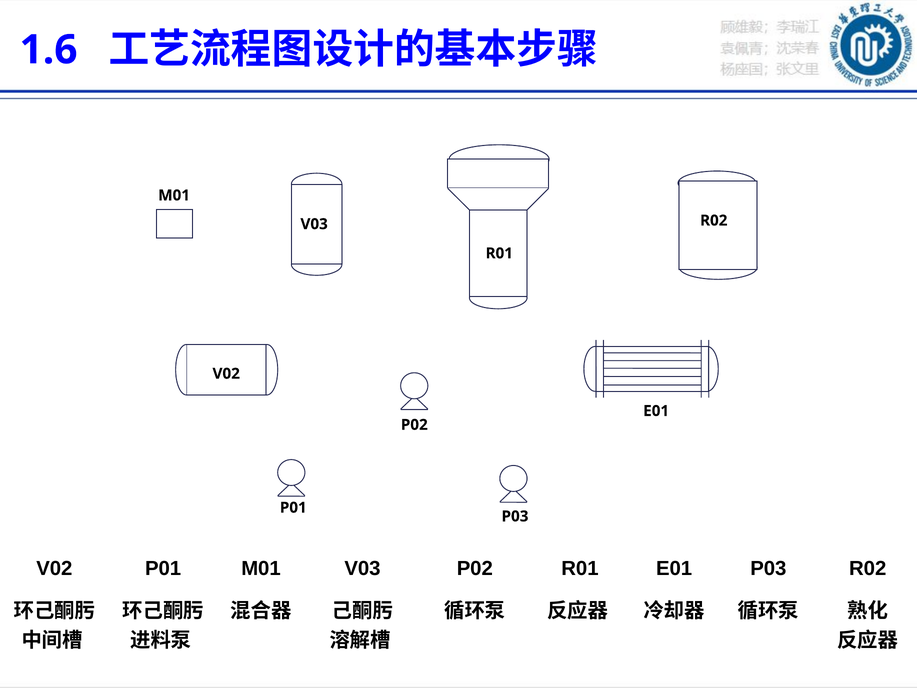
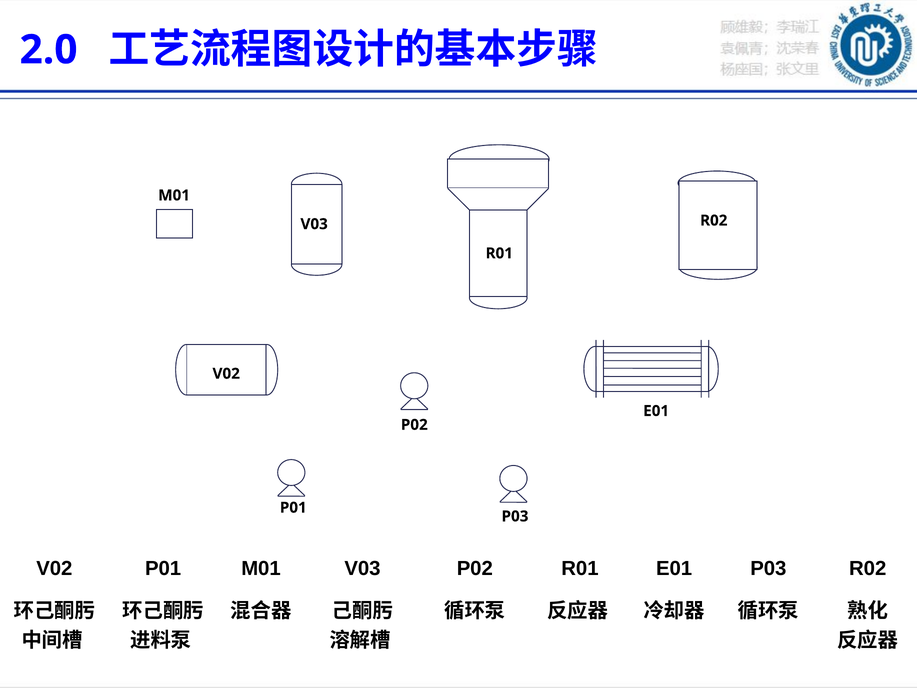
1.6: 1.6 -> 2.0 (49, 50)
